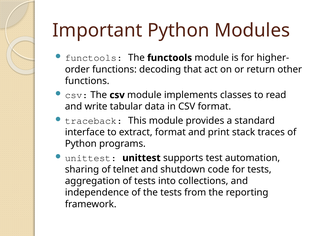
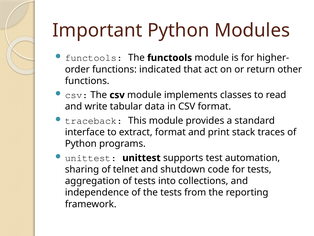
decoding: decoding -> indicated (160, 69)
